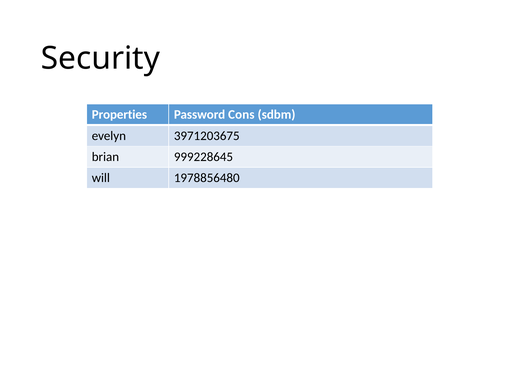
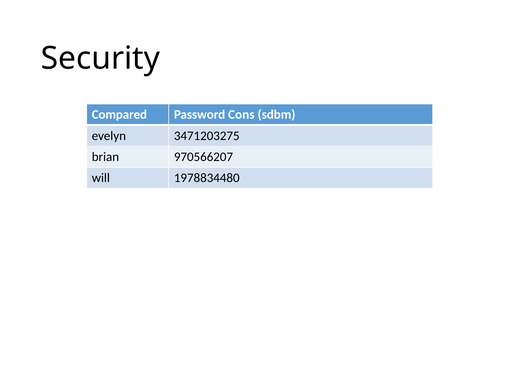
Properties: Properties -> Compared (119, 114)
3971203675: 3971203675 -> 3471203275 (207, 136)
999228645: 999228645 -> 970566207 (203, 157)
1978856480: 1978856480 -> 1978834480 (207, 178)
